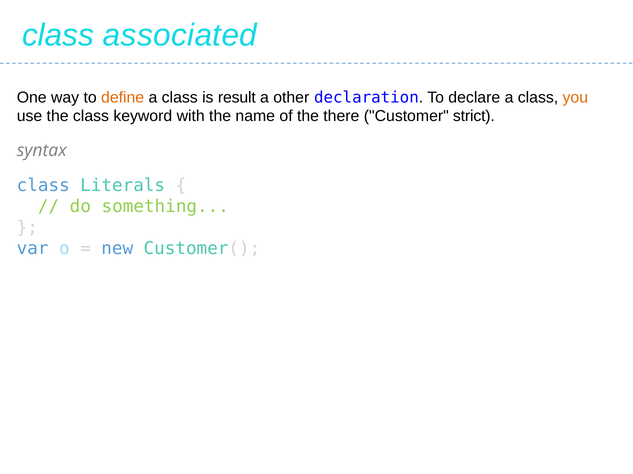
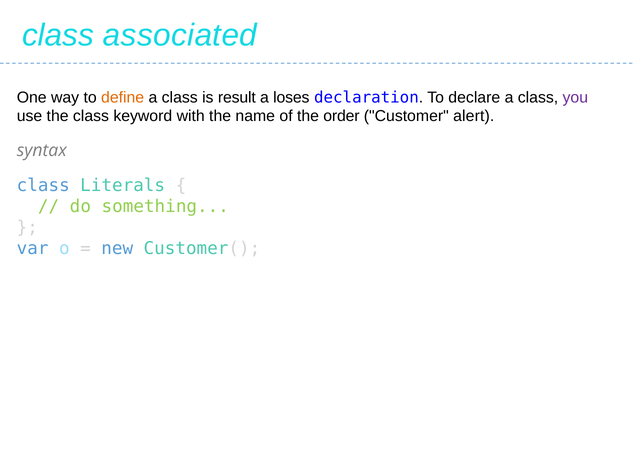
other: other -> loses (291, 97)
you colour: orange -> purple (575, 97)
there: there -> order (341, 116)
strict: strict -> alert (474, 116)
